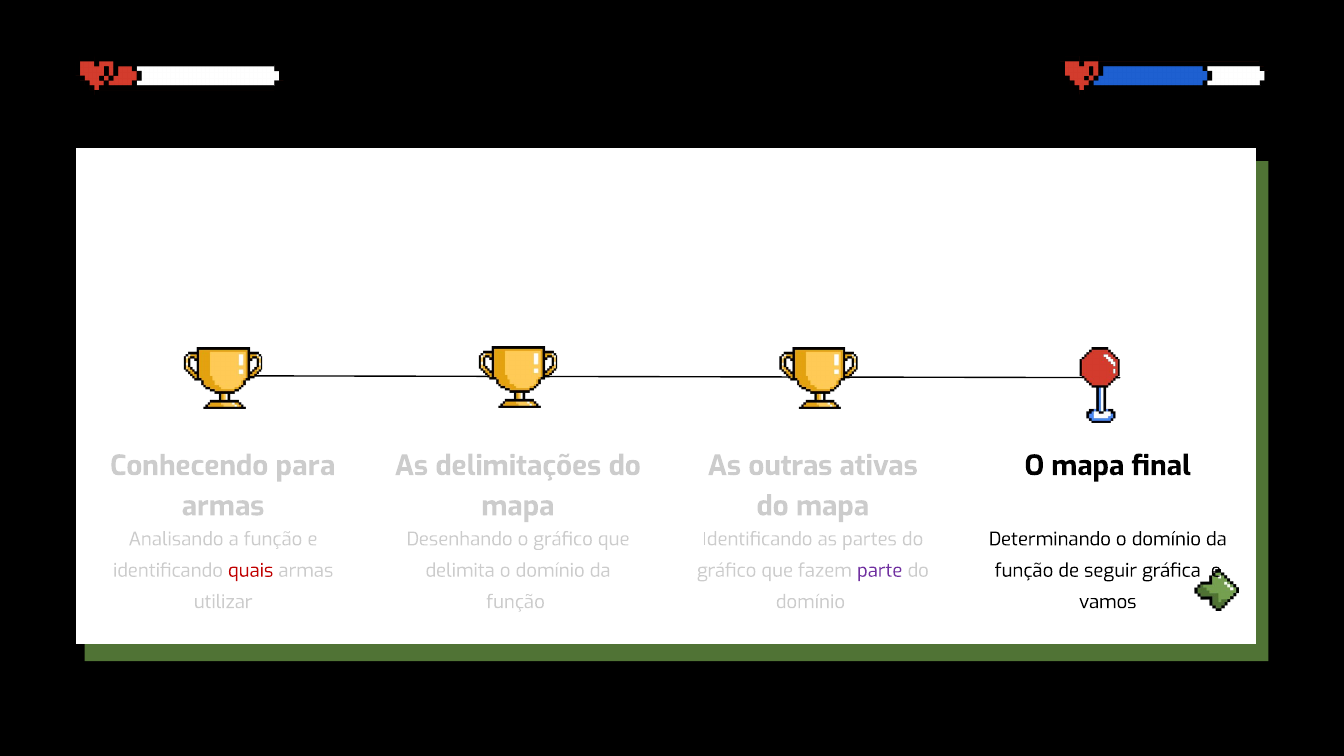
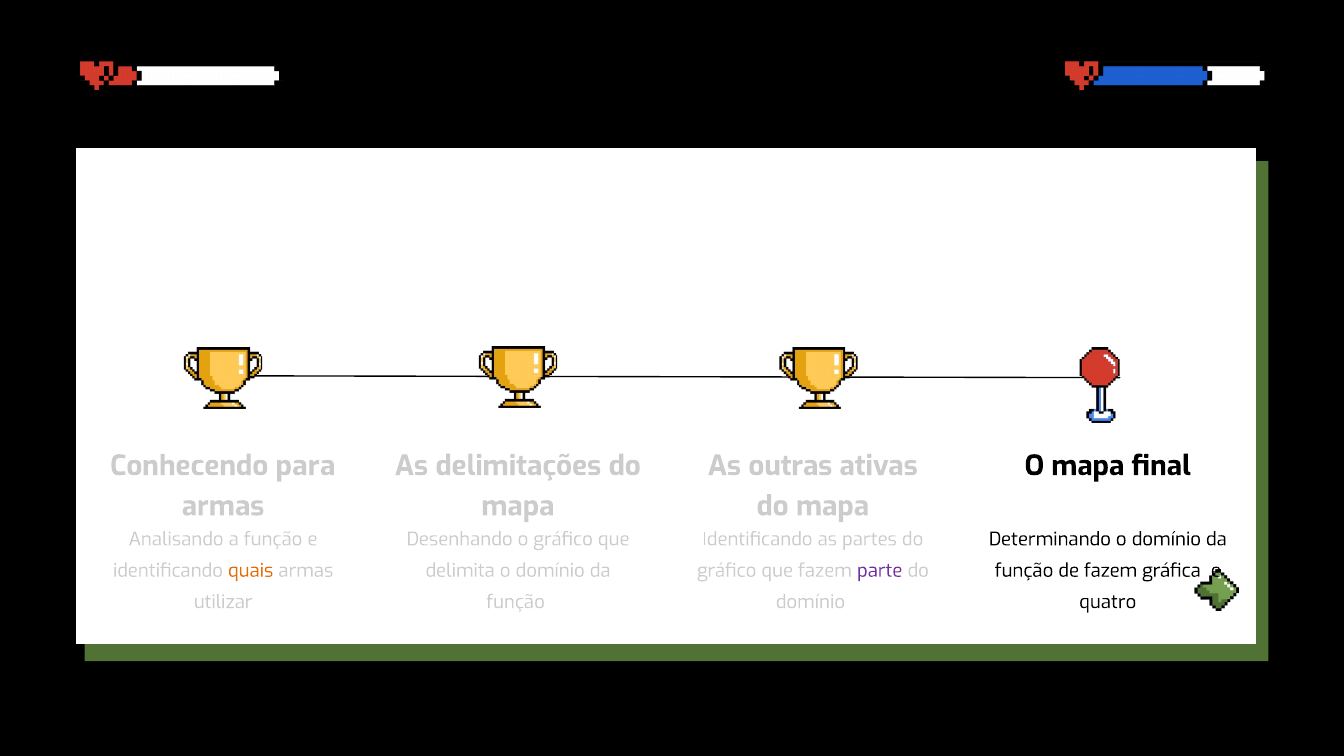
quais colour: red -> orange (251, 571)
de seguir: seguir -> fazem (1111, 571)
vamos: vamos -> quatro (1108, 602)
